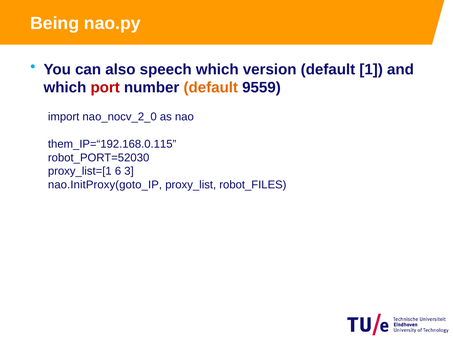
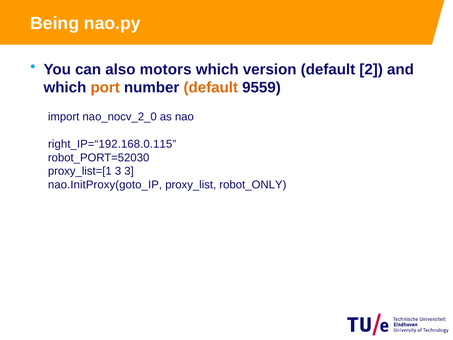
speech: speech -> motors (166, 69)
1: 1 -> 2 (371, 69)
port colour: red -> orange (105, 88)
them_IP=“192.168.0.115: them_IP=“192.168.0.115 -> right_IP=“192.168.0.115 (112, 144)
proxy_list=[1 6: 6 -> 3 (118, 171)
robot_FILES: robot_FILES -> robot_ONLY (253, 185)
